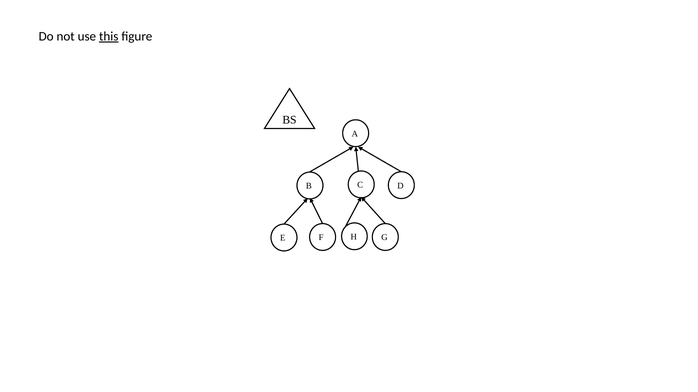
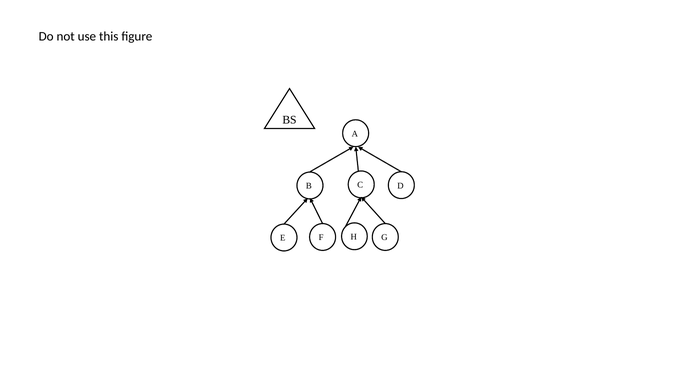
this underline: present -> none (109, 36)
